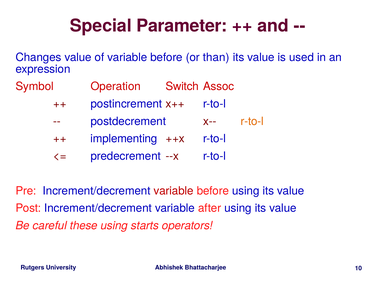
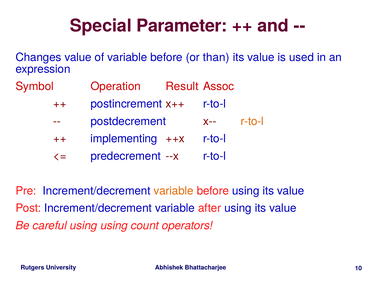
Switch: Switch -> Result (182, 87)
variable colour: red -> orange (174, 191)
careful these: these -> using (84, 226)
starts: starts -> count (145, 226)
